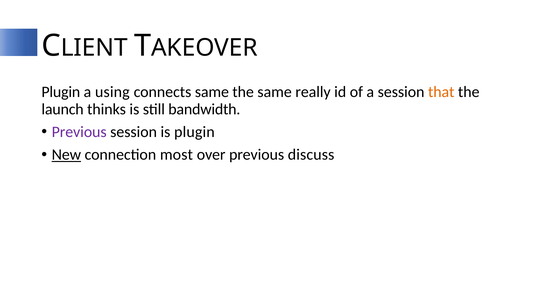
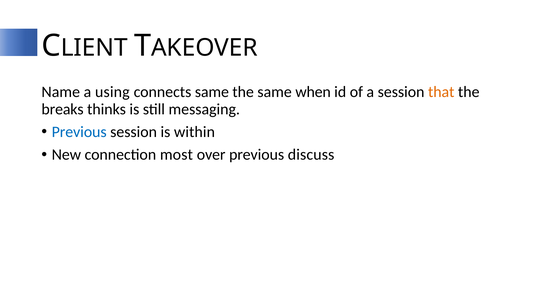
Plugin: Plugin -> Name (61, 92)
really: really -> when (313, 92)
launch: launch -> breaks (63, 109)
bandwidth: bandwidth -> messaging (204, 109)
Previous colour: purple -> blue (79, 132)
is plugin: plugin -> within (194, 132)
New underline: present -> none (66, 155)
